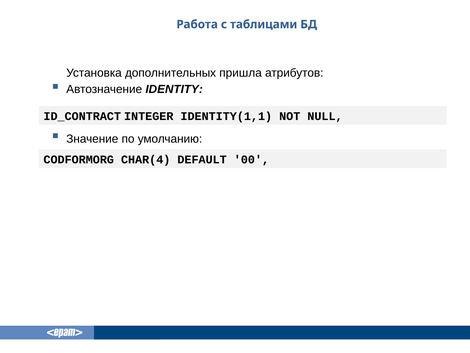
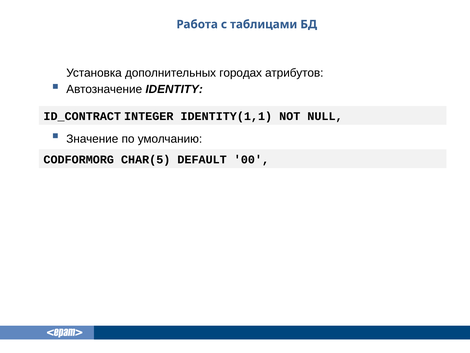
пришла: пришла -> городах (241, 73)
CHAR(4: CHAR(4 -> CHAR(5 (146, 159)
